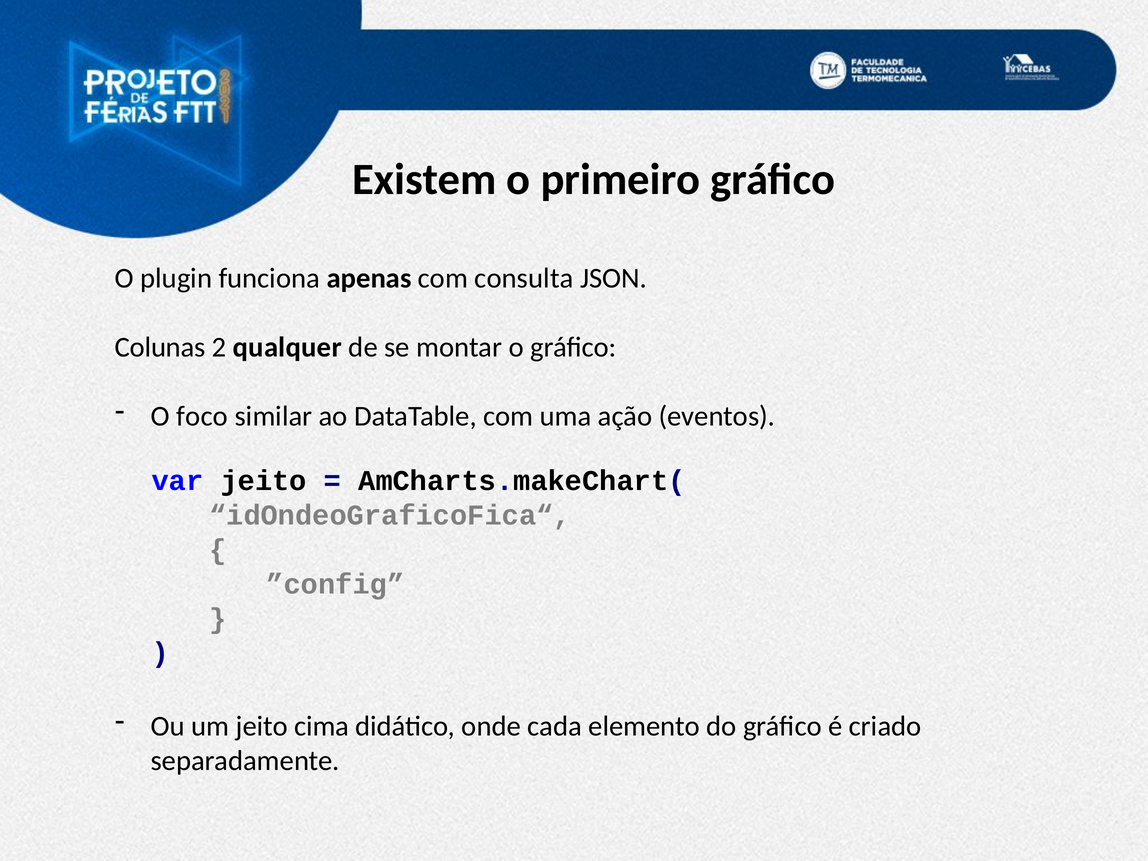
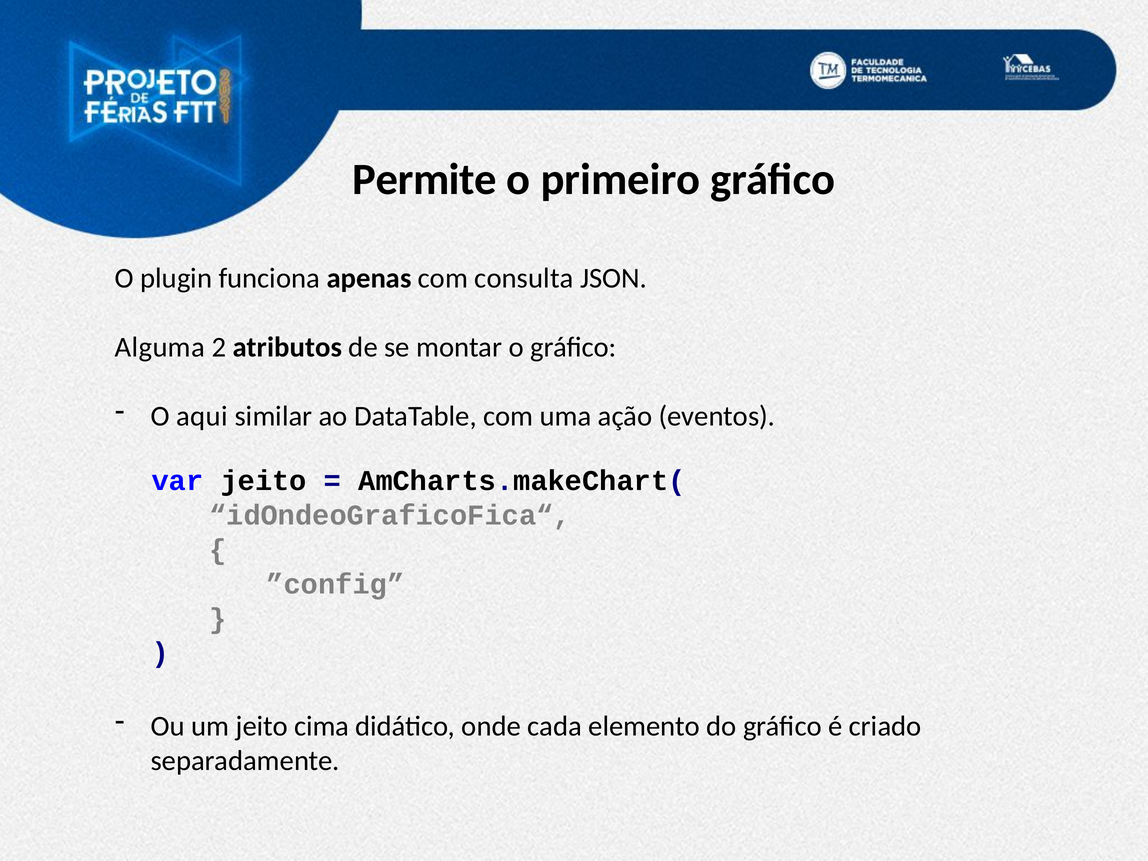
Existem: Existem -> Permite (425, 179)
Colunas: Colunas -> Alguma (160, 347)
qualquer: qualquer -> atributos (287, 347)
foco: foco -> aqui (202, 416)
